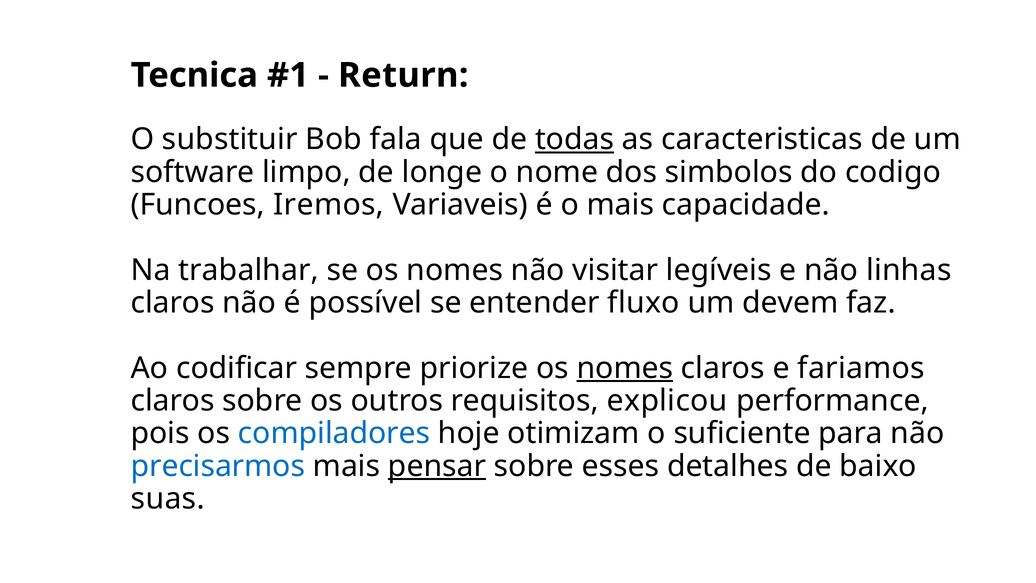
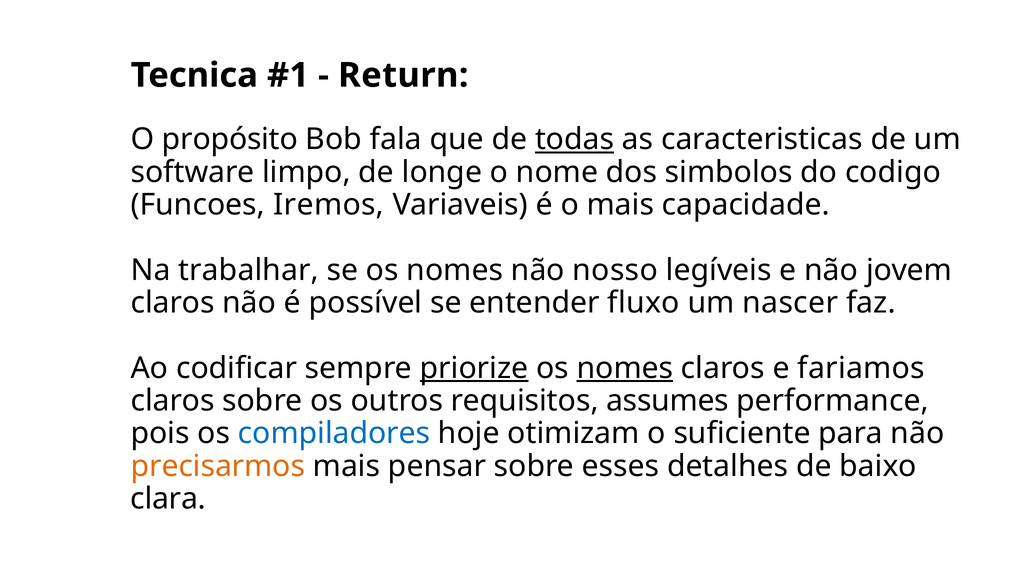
substituir: substituir -> propósito (230, 139)
visitar: visitar -> nosso (615, 270)
linhas: linhas -> jovem (909, 270)
devem: devem -> nascer (790, 303)
priorize underline: none -> present (474, 368)
explicou: explicou -> assumes (668, 401)
precisarmos colour: blue -> orange (218, 466)
pensar underline: present -> none (437, 466)
suas: suas -> clara (168, 498)
